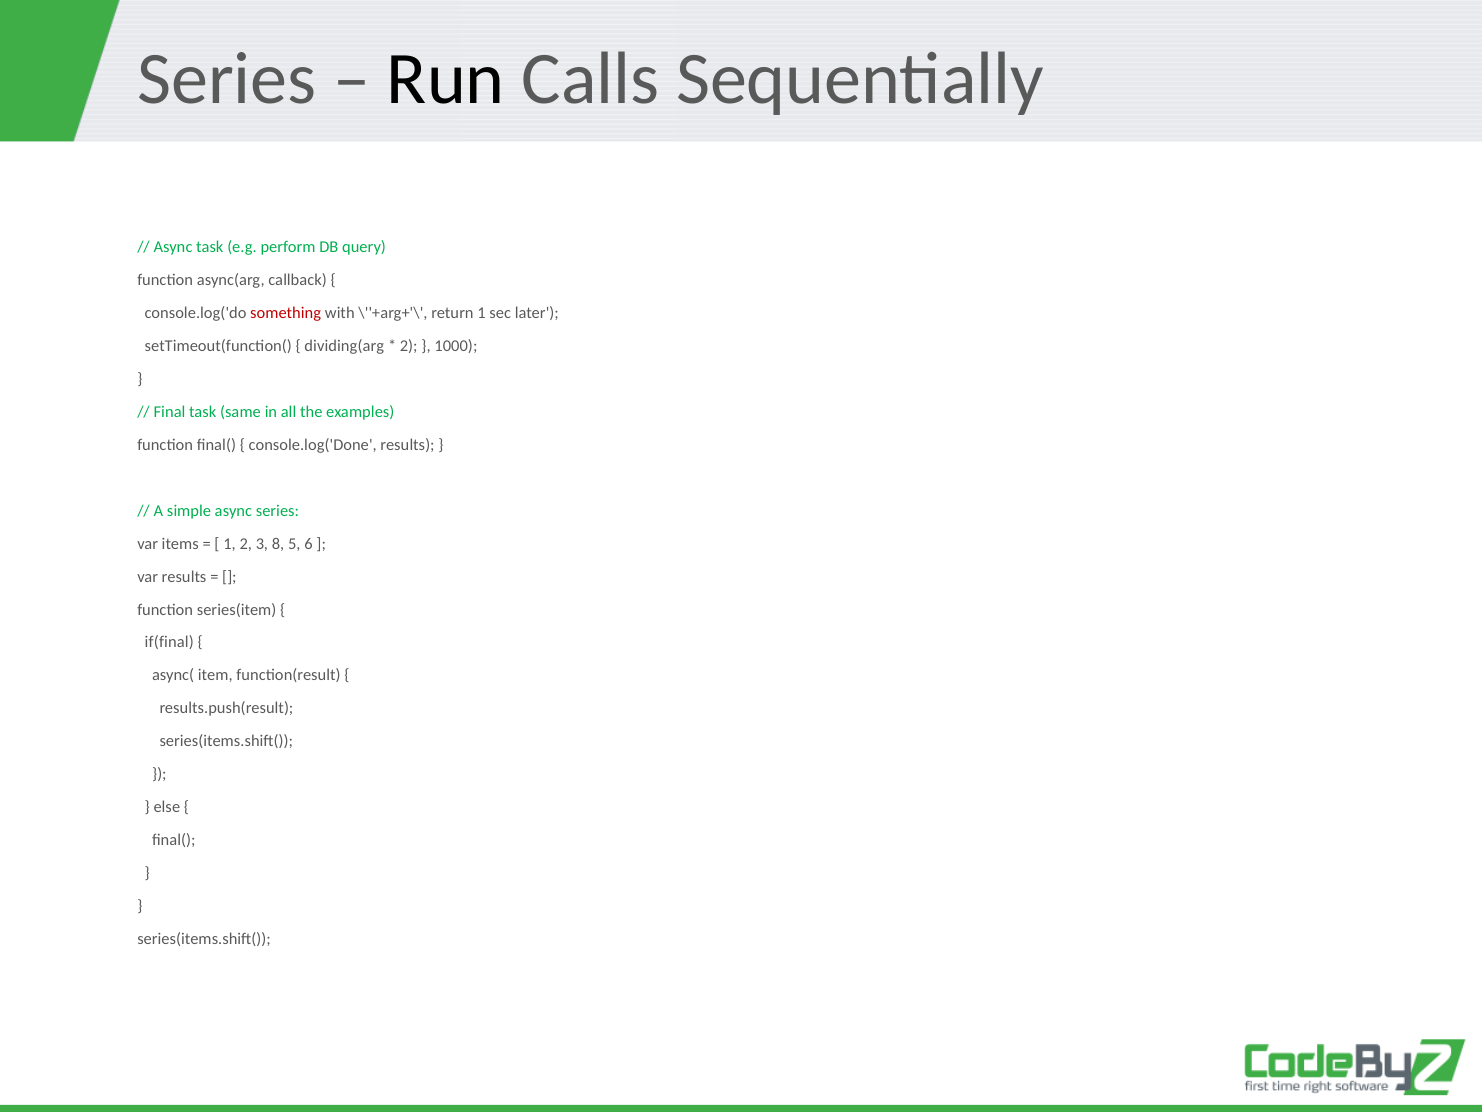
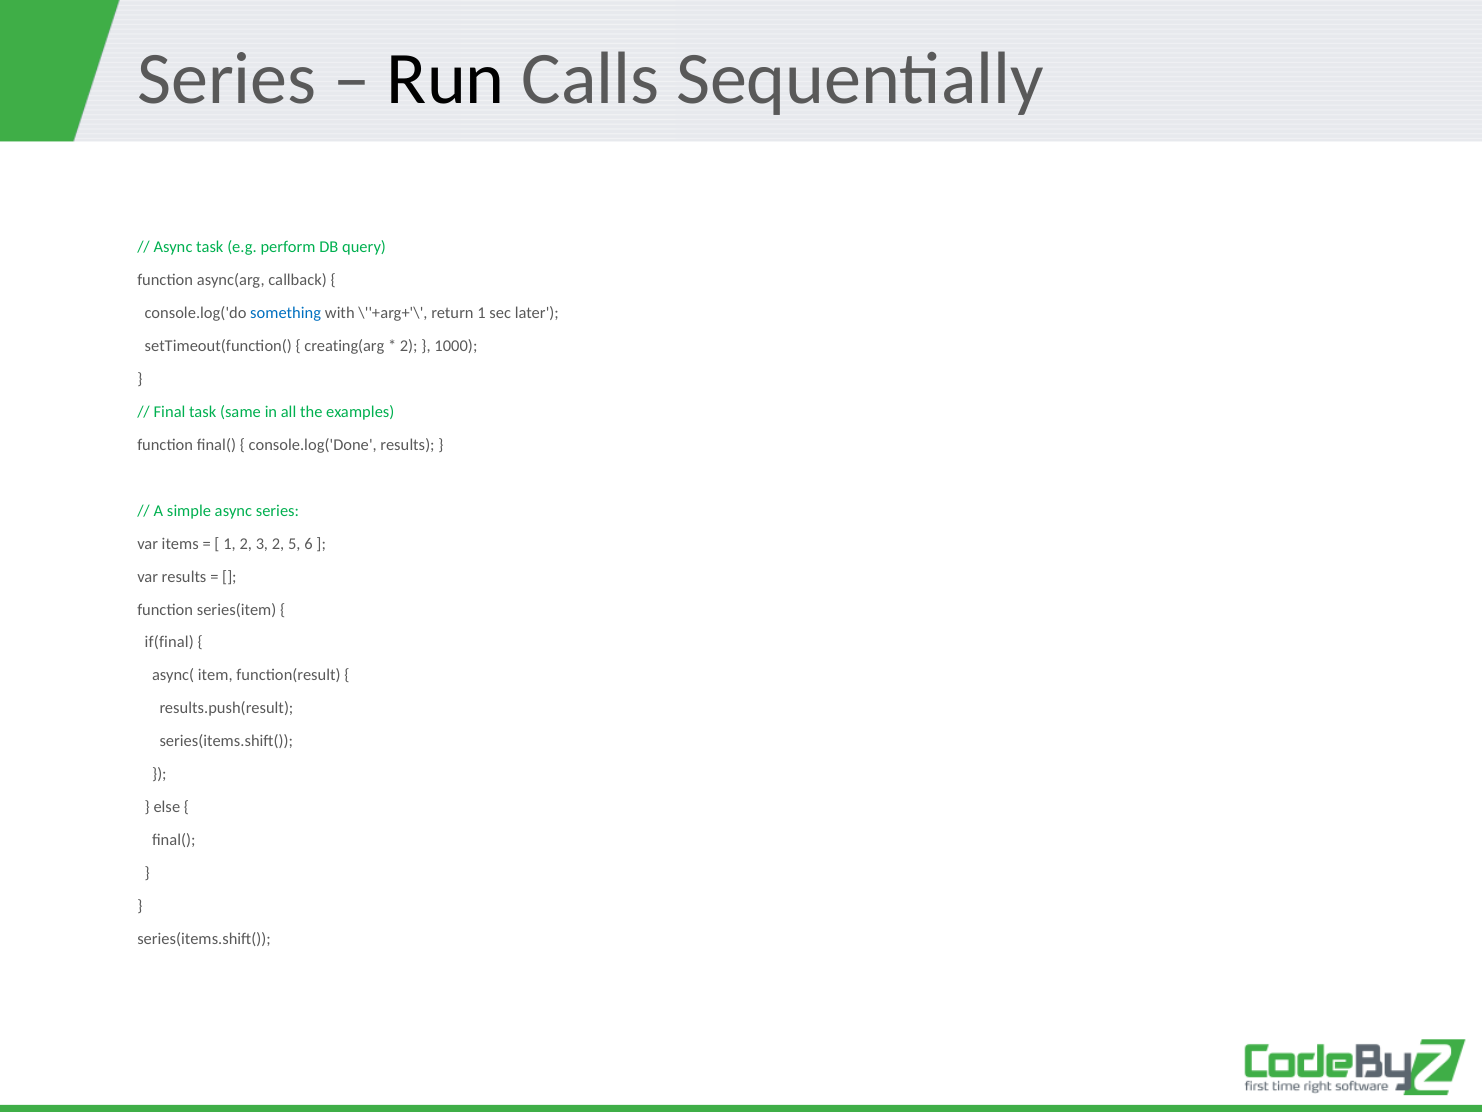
something colour: red -> blue (286, 313)
dividing(arg: dividing(arg -> creating(arg (344, 346)
3 8: 8 -> 2 (278, 544)
